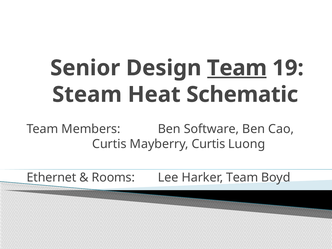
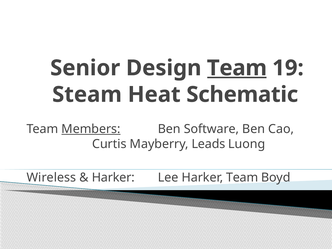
Members underline: none -> present (91, 129)
Mayberry Curtis: Curtis -> Leads (208, 144)
Ethernet: Ethernet -> Wireless (51, 177)
Rooms: Rooms -> Harker (113, 177)
